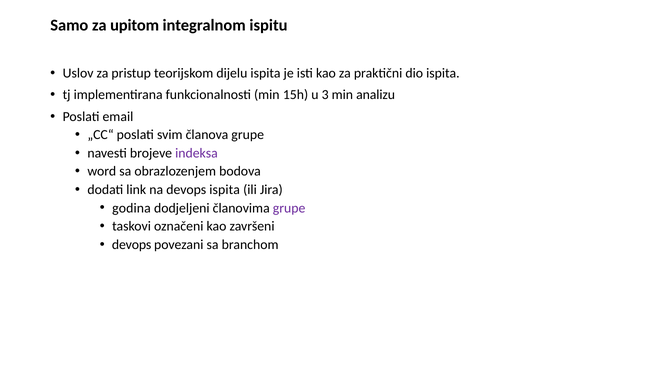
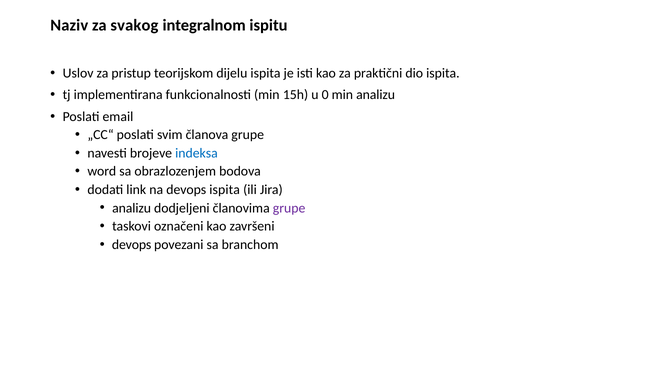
Samo: Samo -> Naziv (69, 25)
upitom: upitom -> svakog (134, 25)
3: 3 -> 0 (325, 95)
indeksa colour: purple -> blue (196, 153)
godina: godina -> analizu (132, 208)
